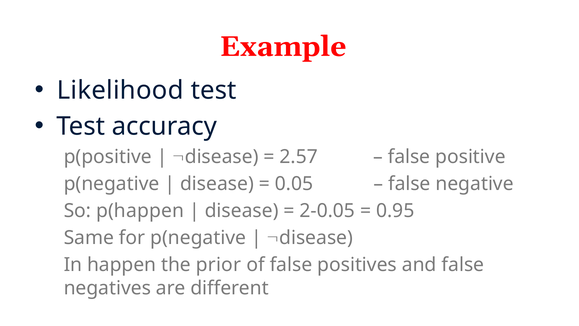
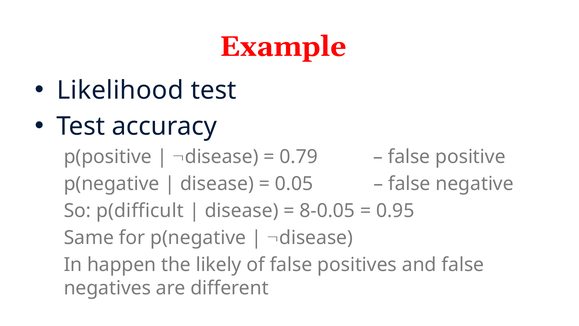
2.57: 2.57 -> 0.79 (299, 157)
p(happen: p(happen -> p(difficult (140, 211)
2-0.05: 2-0.05 -> 8-0.05 (327, 211)
prior: prior -> likely (219, 265)
